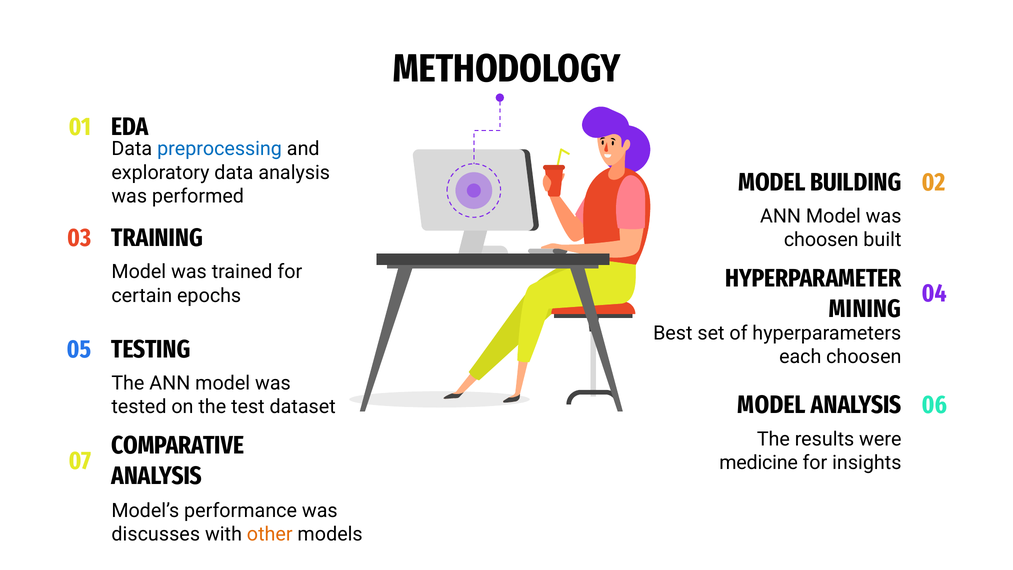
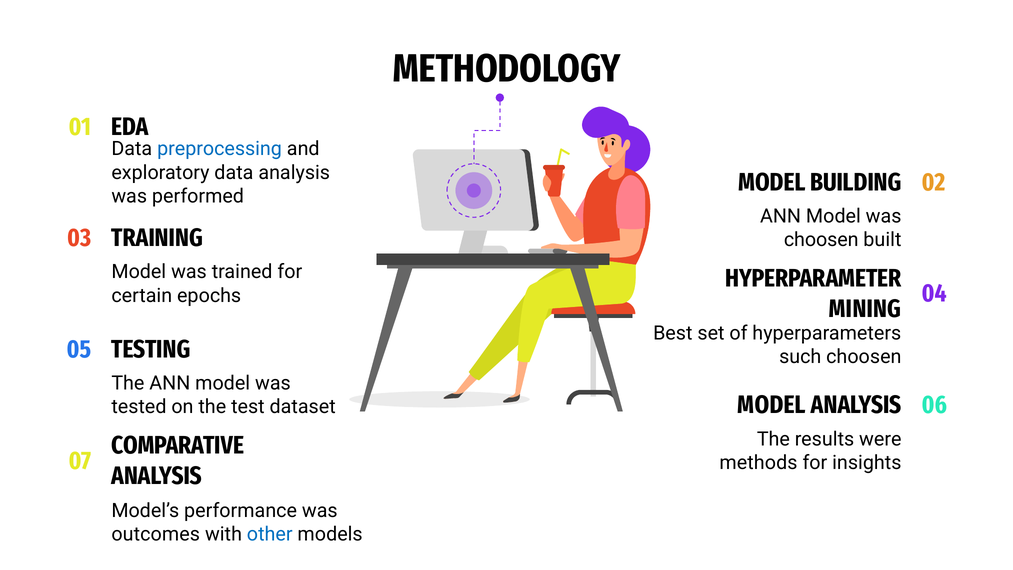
each: each -> such (800, 357)
medicine: medicine -> methods (758, 463)
discusses: discusses -> outcomes (156, 534)
other colour: orange -> blue (270, 534)
